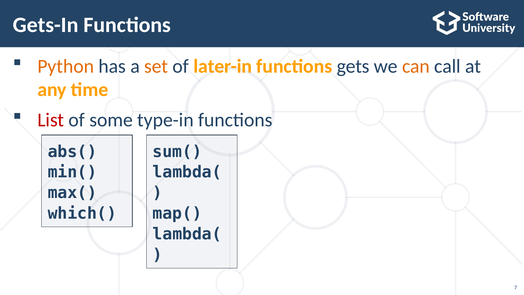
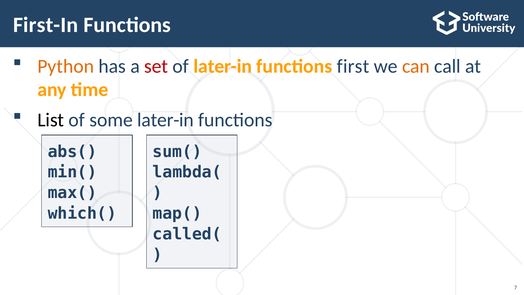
Gets-In: Gets-In -> First-In (46, 25)
set colour: orange -> red (156, 66)
gets: gets -> first (353, 66)
List colour: red -> black (51, 120)
some type-in: type-in -> later-in (166, 120)
lambda(: lambda( -> called( (187, 234)
